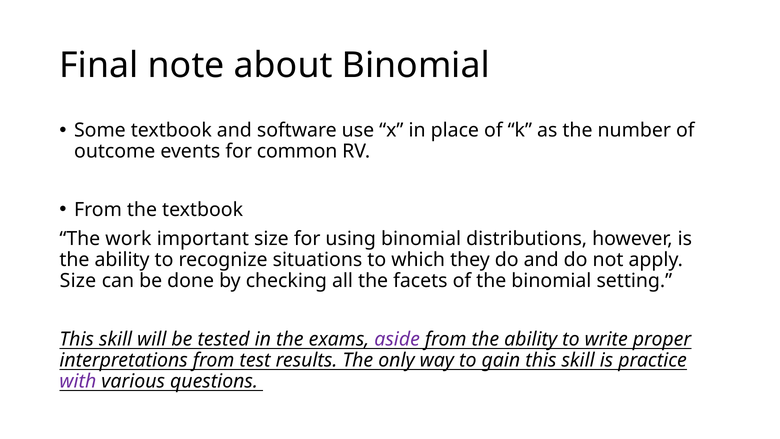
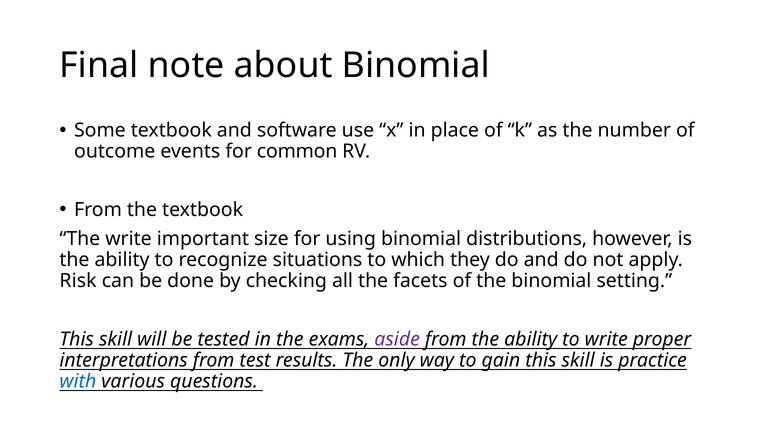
The work: work -> write (129, 239)
Size: Size -> Risk (78, 281)
with colour: purple -> blue (78, 381)
